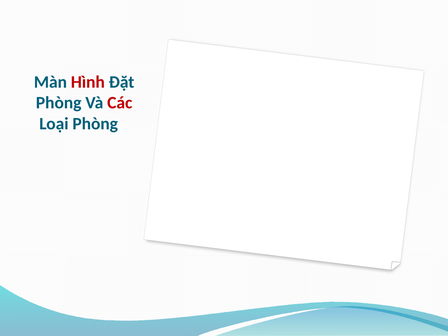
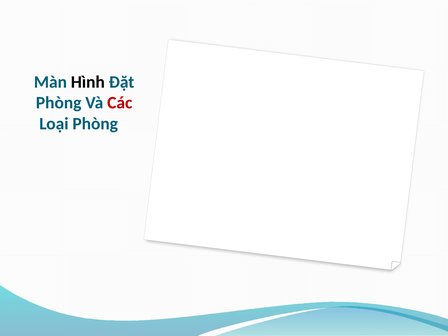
Hình colour: red -> black (88, 82)
